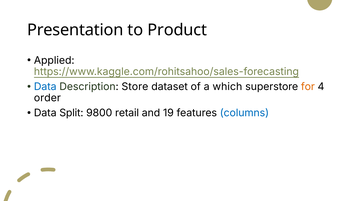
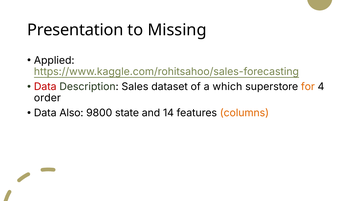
Product: Product -> Missing (177, 30)
Data colour: blue -> red (45, 87)
Store: Store -> Sales (135, 87)
Split: Split -> Also (71, 113)
retail: retail -> state (127, 113)
19: 19 -> 14 (168, 113)
columns colour: blue -> orange (244, 113)
